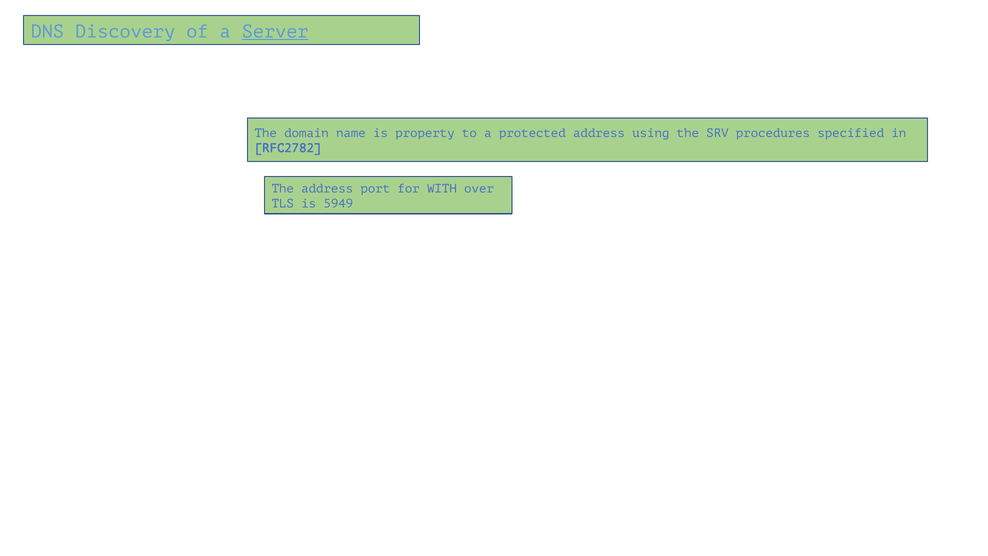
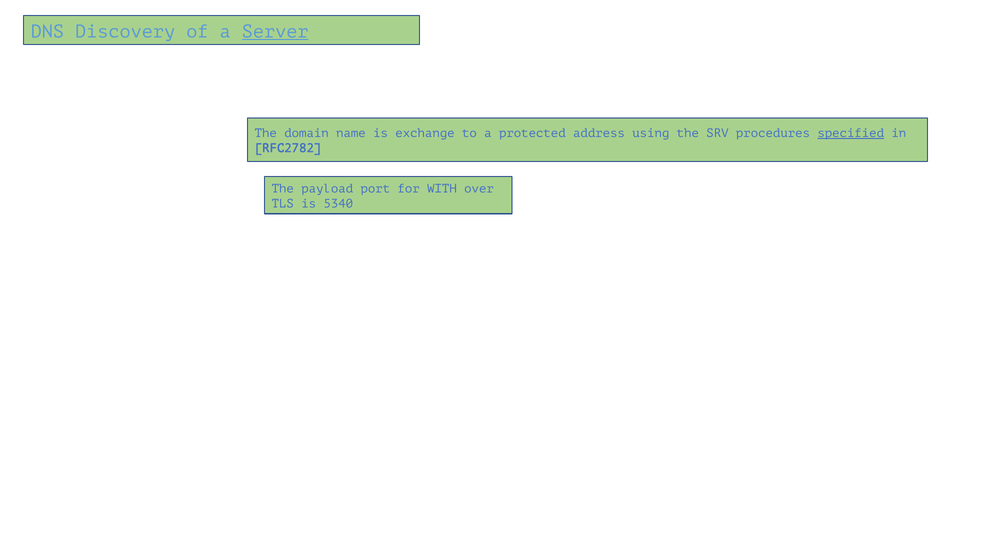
property: property -> exchange (425, 133)
specified underline: none -> present (851, 133)
The address: address -> payload (327, 189)
5949: 5949 -> 5340 (338, 203)
